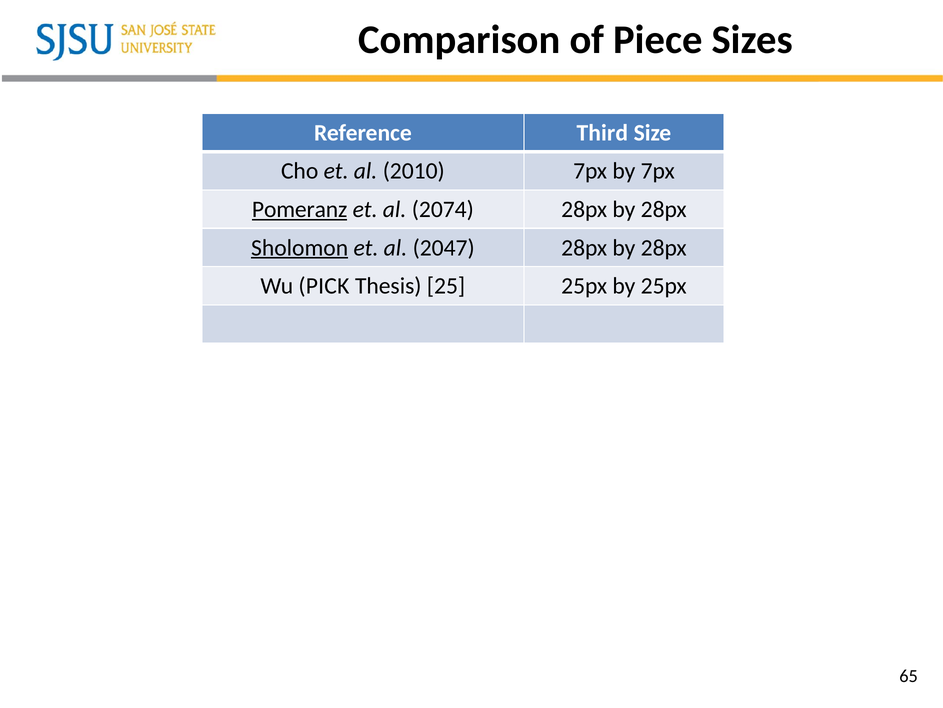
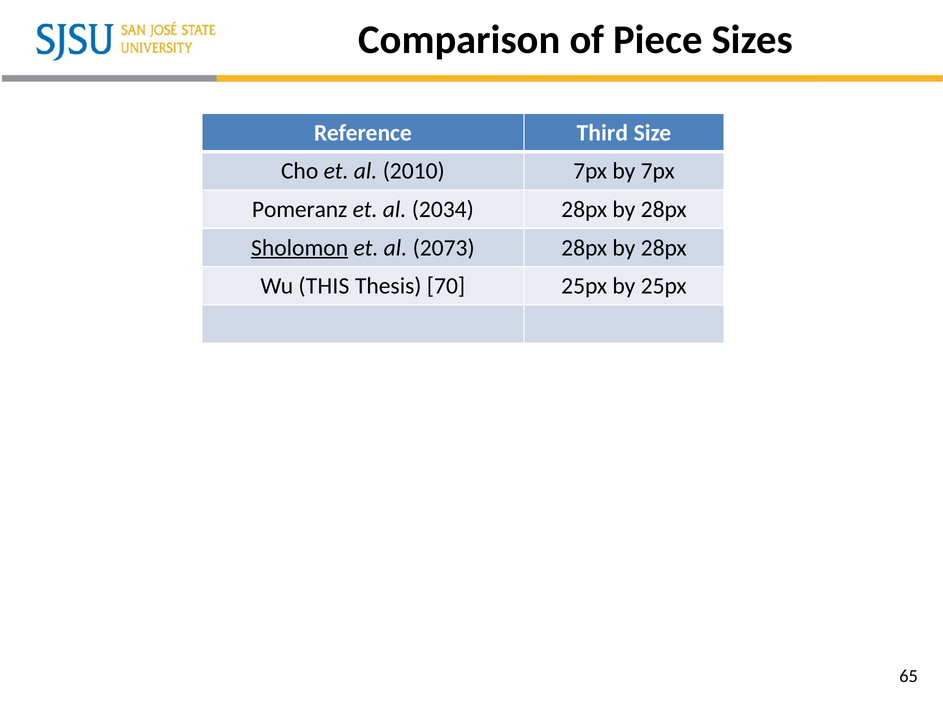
Pomeranz underline: present -> none (300, 209)
2074: 2074 -> 2034 (443, 209)
2047: 2047 -> 2073 (444, 247)
PICK: PICK -> THIS (324, 286)
25: 25 -> 70 (446, 286)
